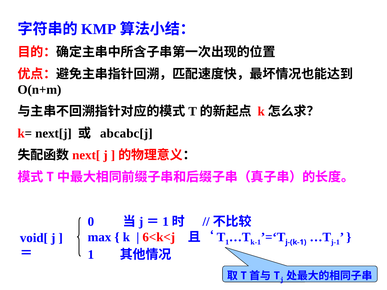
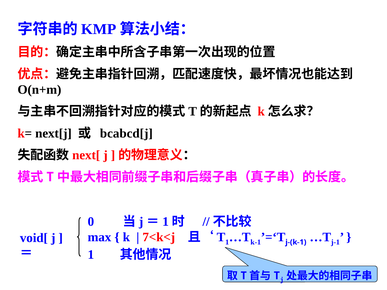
abcabc[j: abcabc[j -> bcabcd[j (126, 133)
6<k<j: 6<k<j -> 7<k<j (159, 237)
